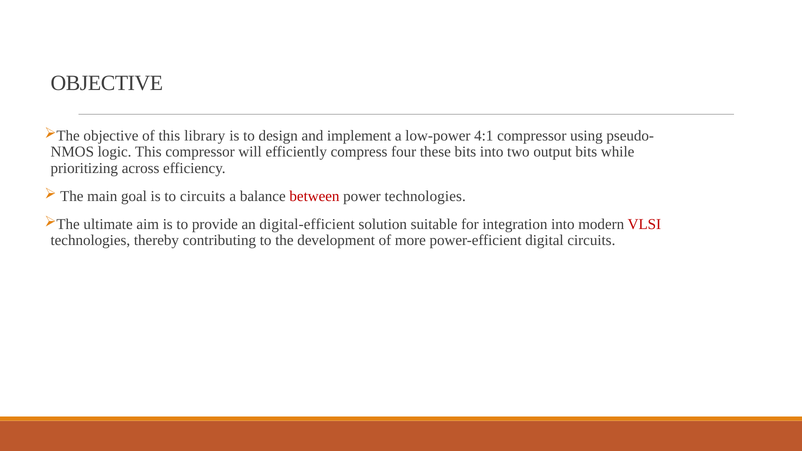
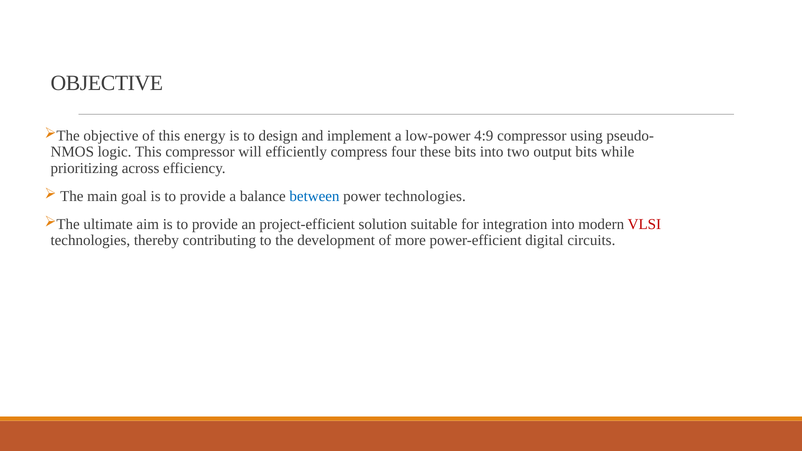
library: library -> energy (205, 136)
4:1: 4:1 -> 4:9 (484, 136)
goal is to circuits: circuits -> provide (203, 196)
between colour: red -> blue (314, 196)
digital-efficient: digital-efficient -> project-efficient (307, 224)
